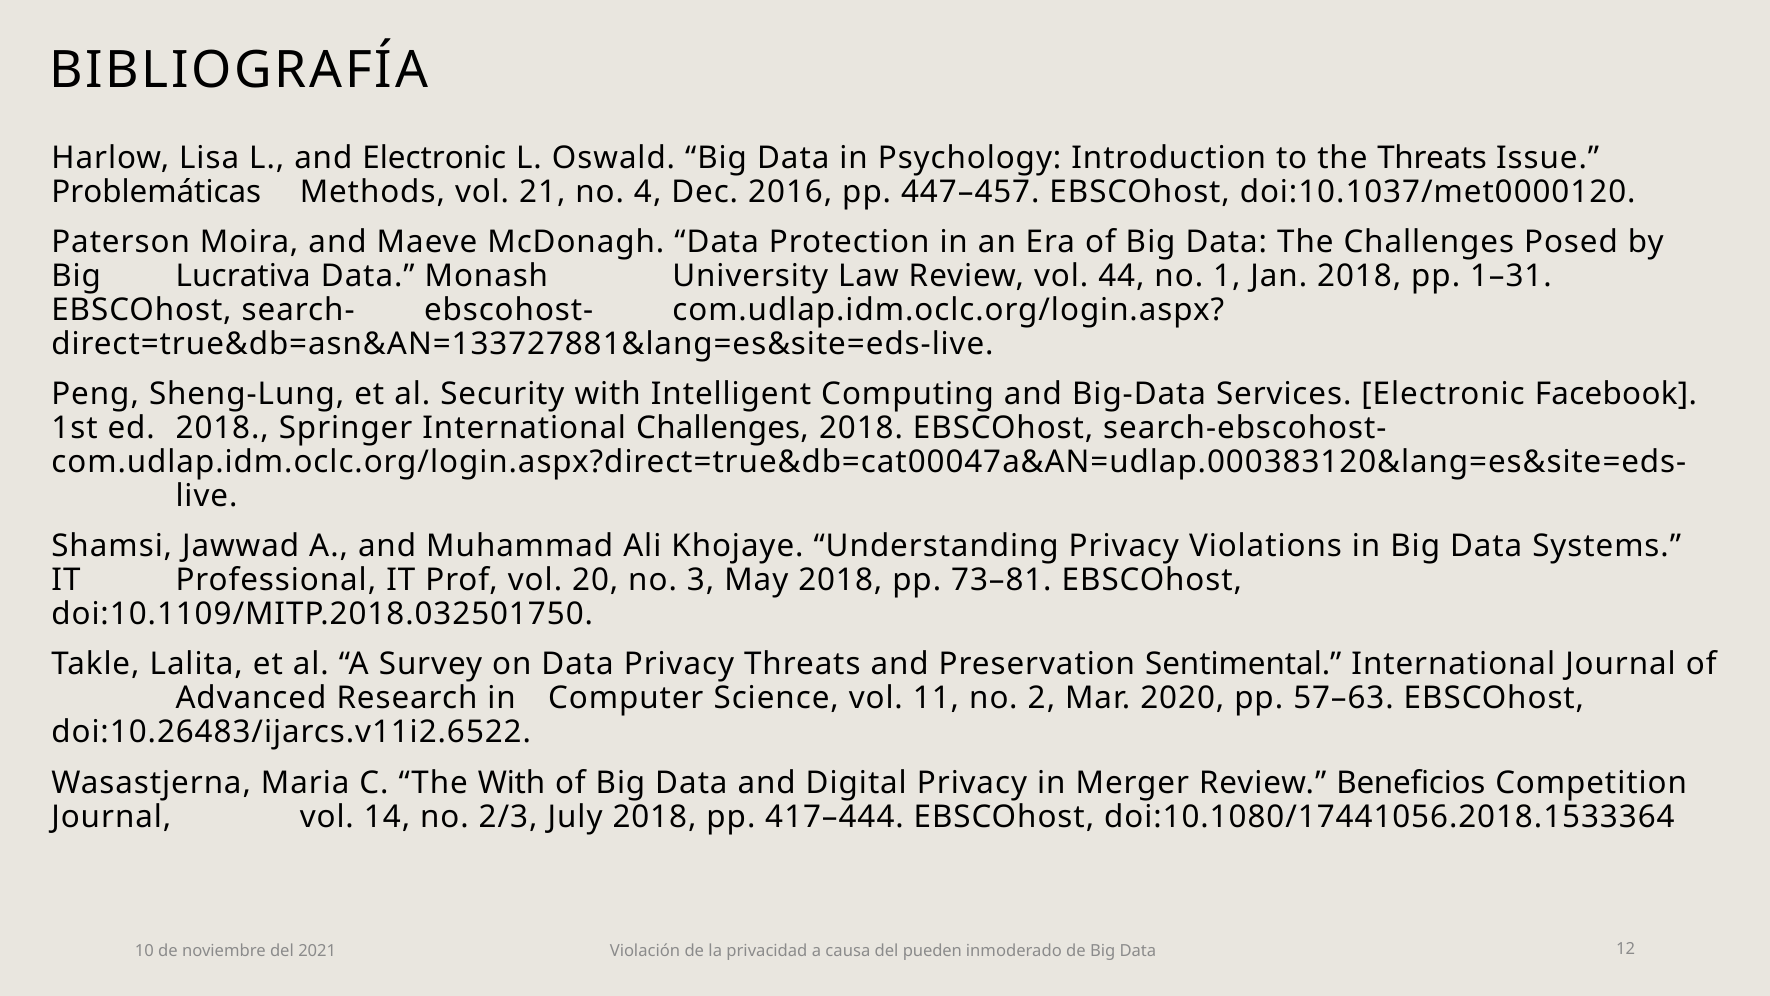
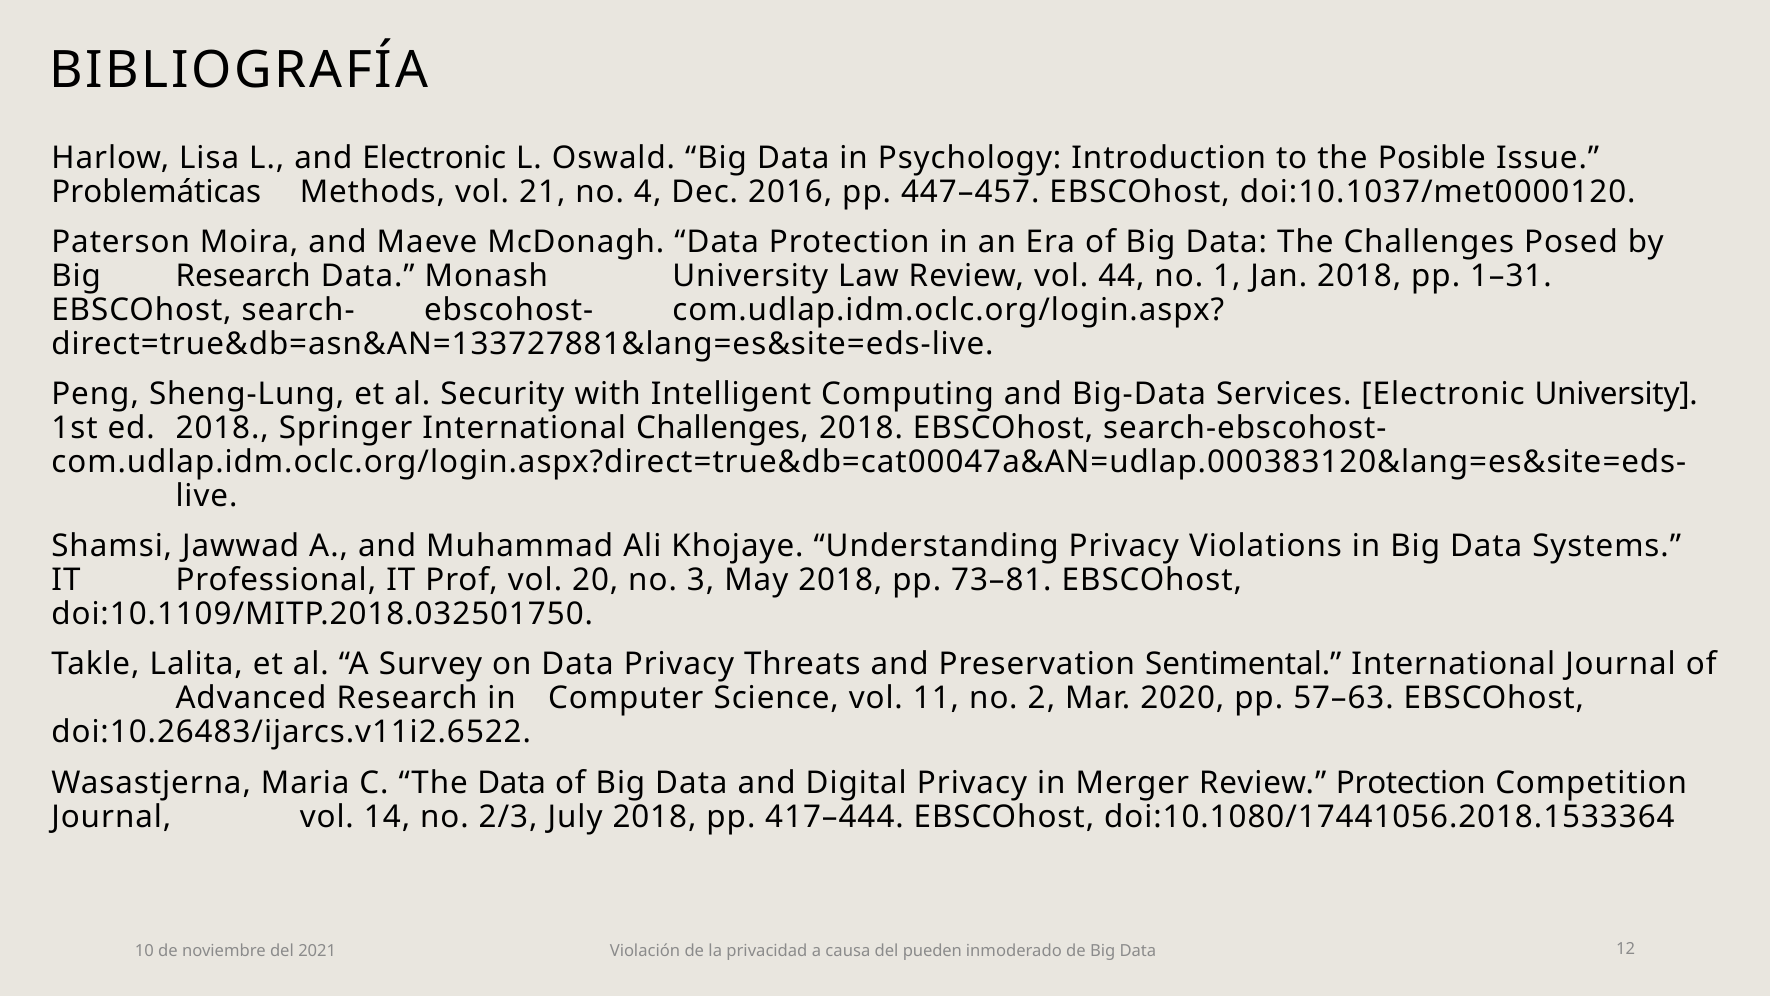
the Threats: Threats -> Posible (1432, 158)
Big Lucrativa: Lucrativa -> Research (243, 276)
Electronic Facebook: Facebook -> University (1616, 394)
The With: With -> Data (512, 783)
Review Beneficios: Beneficios -> Protection (1411, 783)
